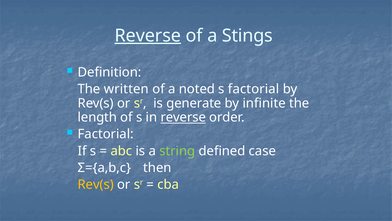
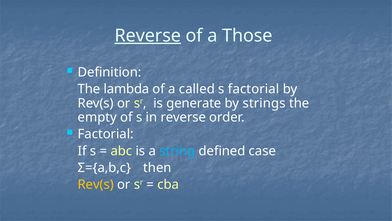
Stings: Stings -> Those (247, 36)
written: written -> lambda (126, 89)
noted: noted -> called (197, 89)
infinite: infinite -> strings (264, 103)
length: length -> empty (97, 117)
reverse underline: present -> none (183, 117)
string colour: light green -> light blue (177, 151)
